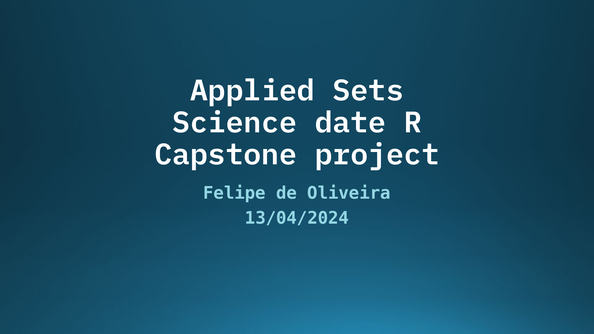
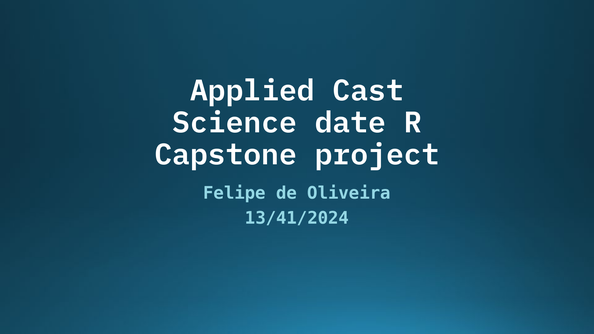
Sets: Sets -> Cast (368, 91)
13/04/2024: 13/04/2024 -> 13/41/2024 (297, 218)
